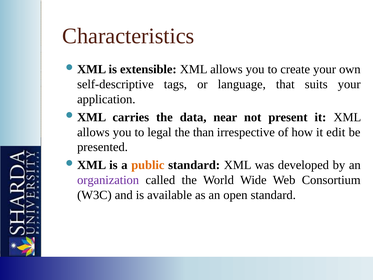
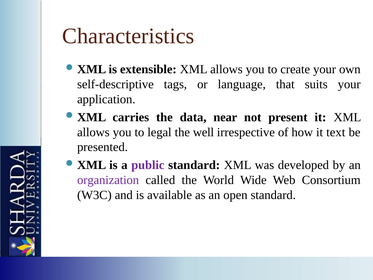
than: than -> well (203, 132)
edit: edit -> text (336, 132)
public colour: orange -> purple (148, 165)
